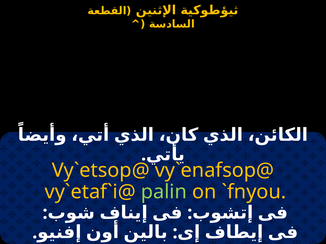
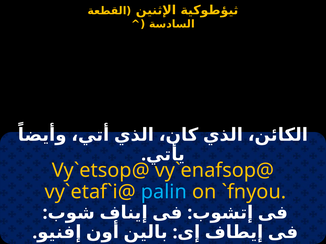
palin colour: light green -> light blue (164, 192)
